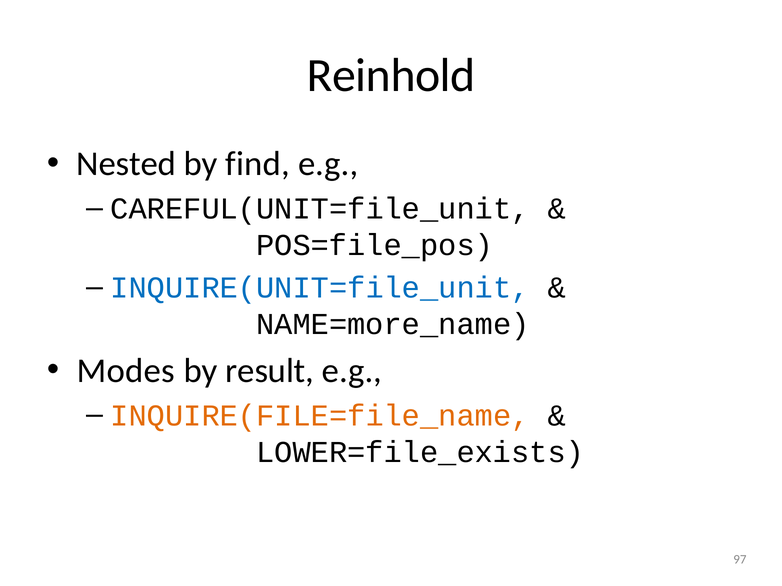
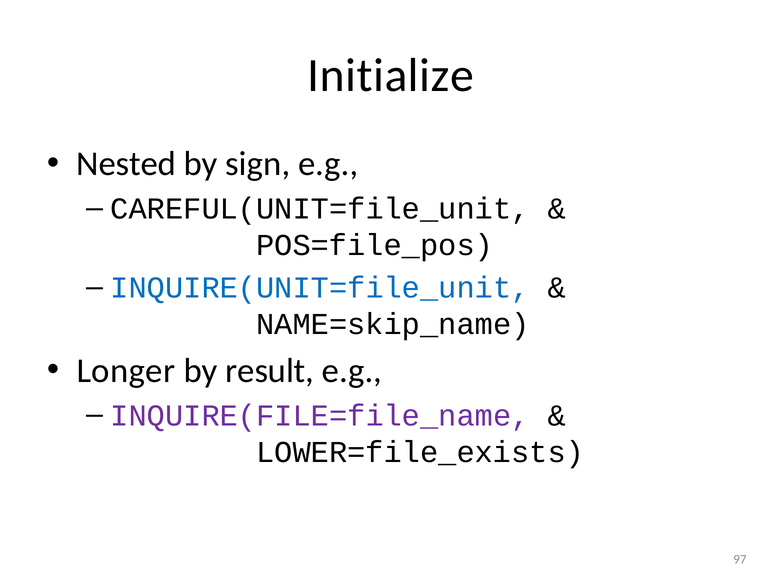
Reinhold: Reinhold -> Initialize (391, 76)
find: find -> sign (258, 164)
NAME=more_name: NAME=more_name -> NAME=skip_name (393, 325)
Modes: Modes -> Longer (126, 371)
INQUIRE(FILE=file_name colour: orange -> purple (320, 416)
